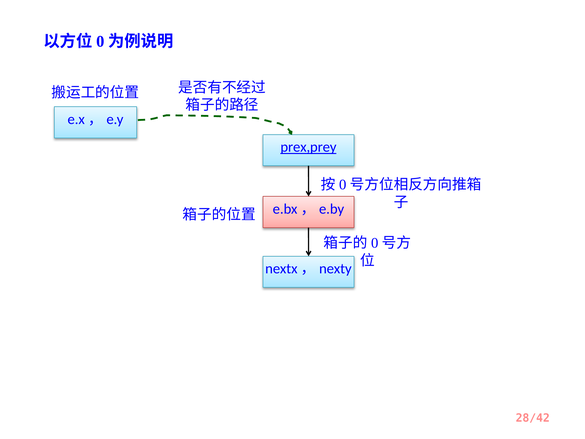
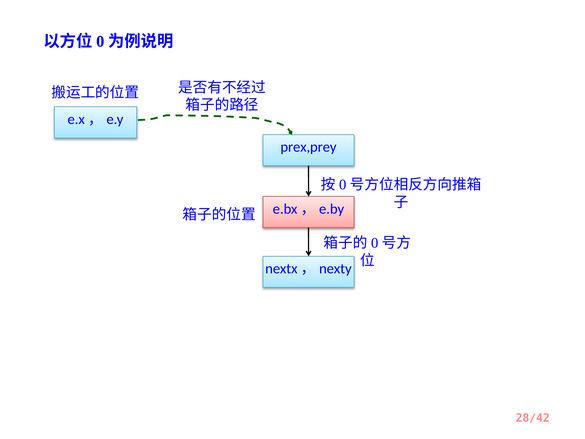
prex,prey underline: present -> none (308, 147)
